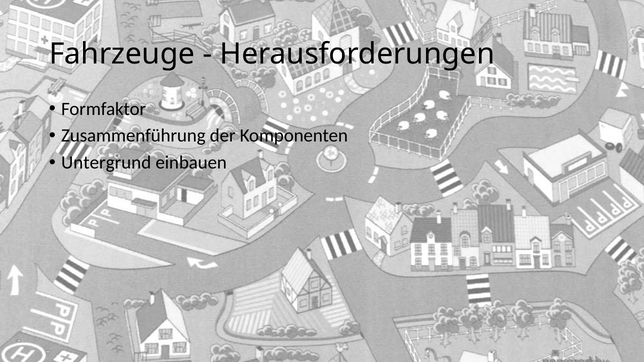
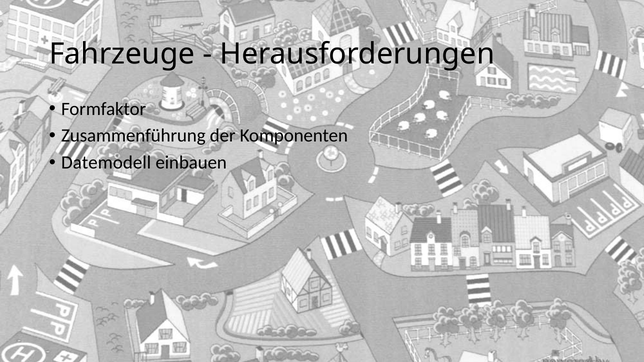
Untergrund: Untergrund -> Datemodell (106, 163)
